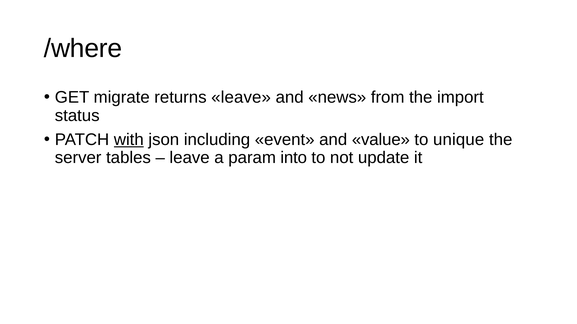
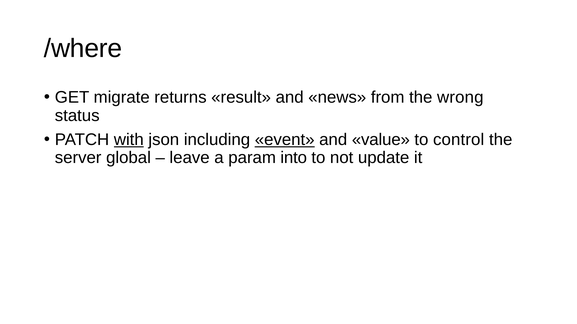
returns leave: leave -> result (241, 98)
import: import -> wrong (460, 98)
event underline: none -> present (285, 140)
unique: unique -> control (459, 140)
tables: tables -> global (129, 158)
